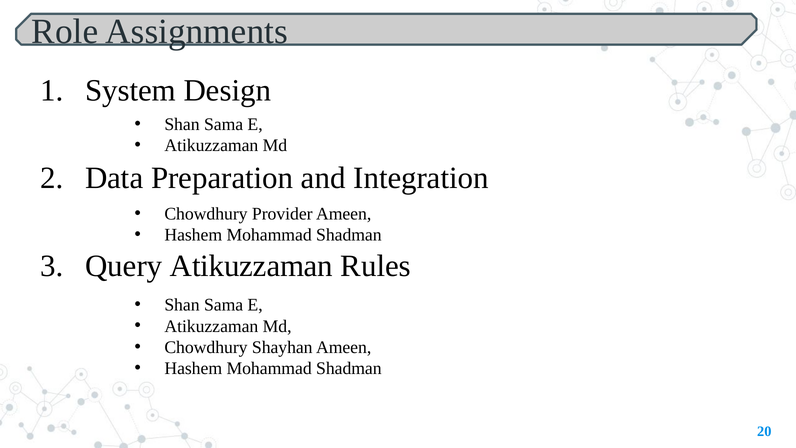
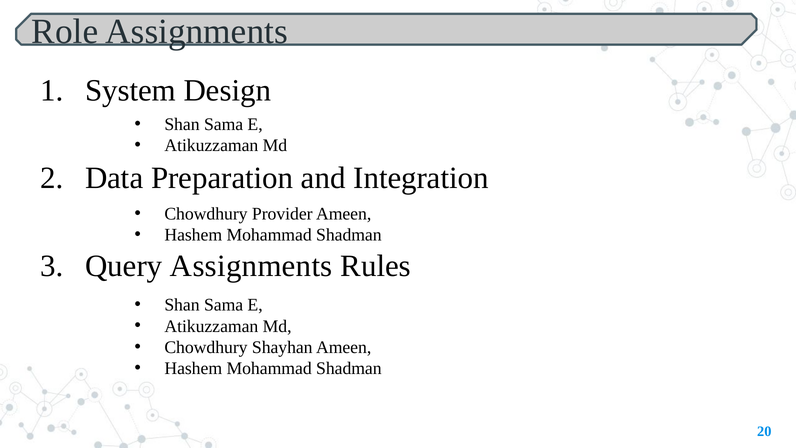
Query Atikuzzaman: Atikuzzaman -> Assignments (251, 266)
